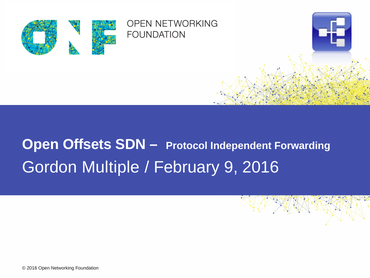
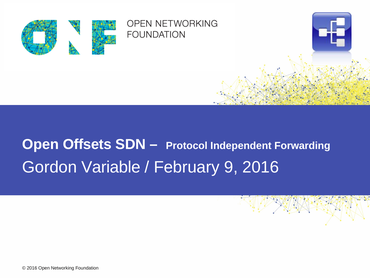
Multiple: Multiple -> Variable (111, 167)
